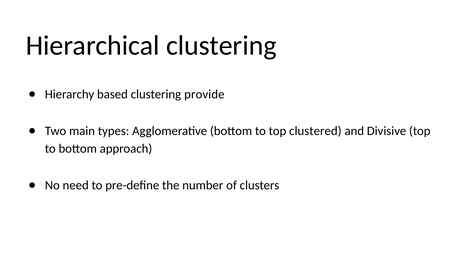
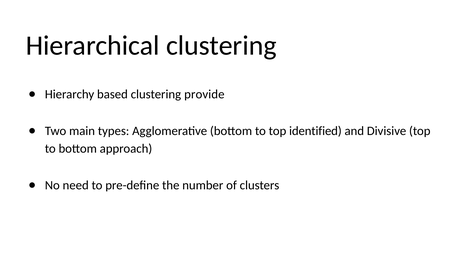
clustered: clustered -> identified (315, 131)
